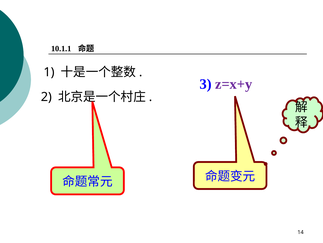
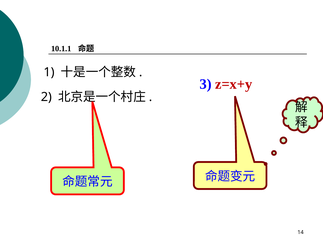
z=x+y colour: purple -> red (234, 84)
